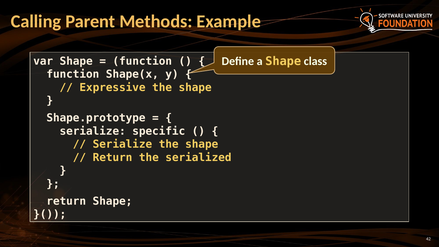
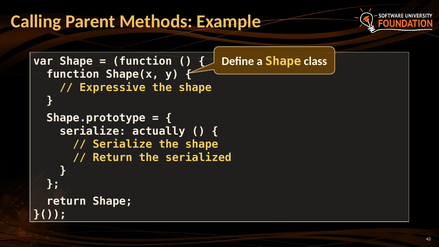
specific: specific -> actually (159, 131)
